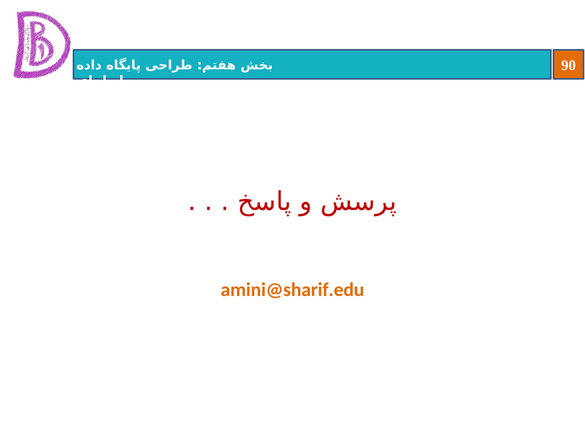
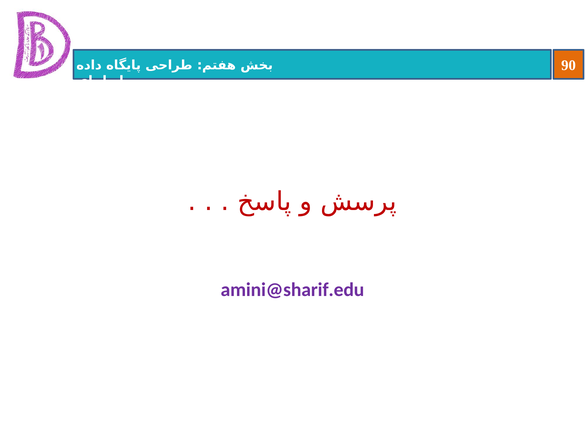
amini@sharif.edu colour: orange -> purple (292, 289)
